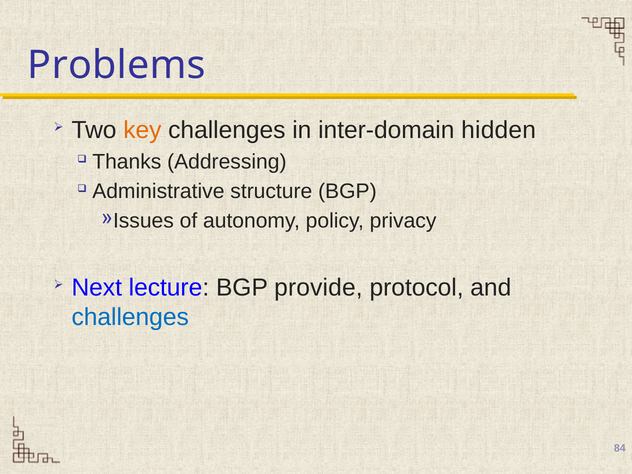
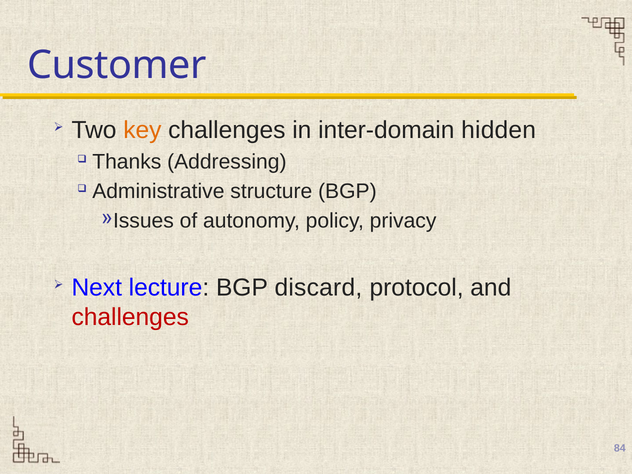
Problems: Problems -> Customer (117, 65)
provide: provide -> discard (318, 288)
challenges colour: blue -> red (130, 317)
